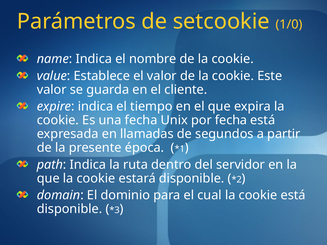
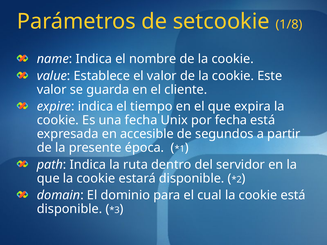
1/0: 1/0 -> 1/8 (289, 24)
llamadas: llamadas -> accesible (147, 134)
